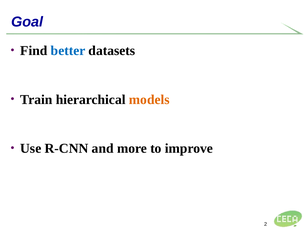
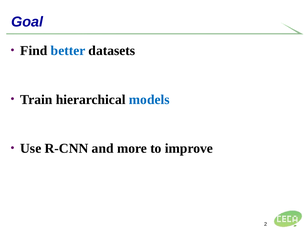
models colour: orange -> blue (149, 99)
